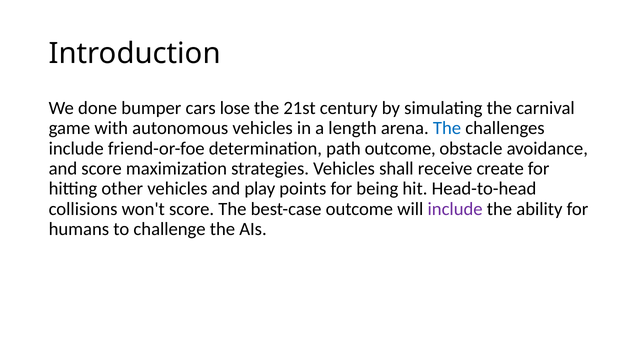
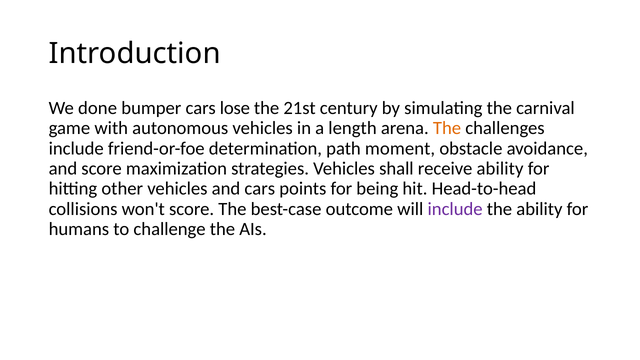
The colour: blue -> orange (447, 128)
path outcome: outcome -> moment (400, 148)
receive create: create -> ability (500, 169)
and play: play -> cars (260, 189)
